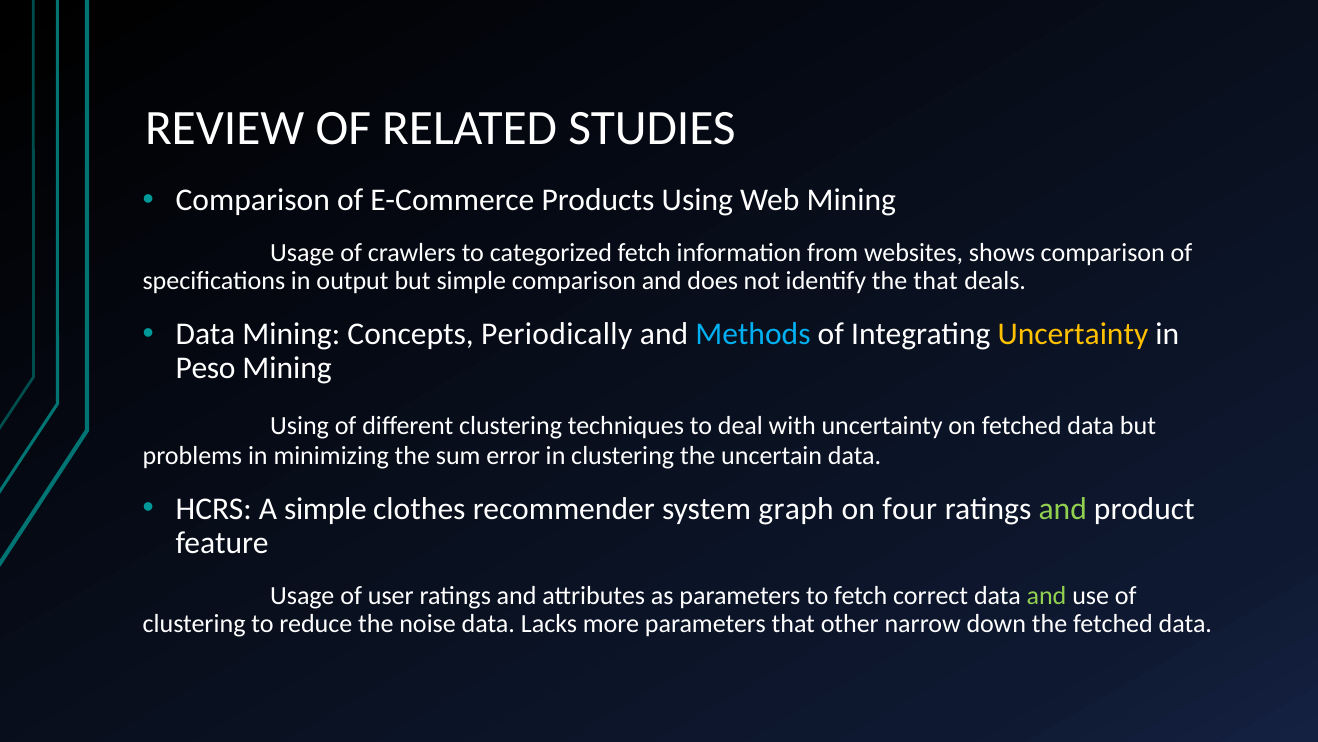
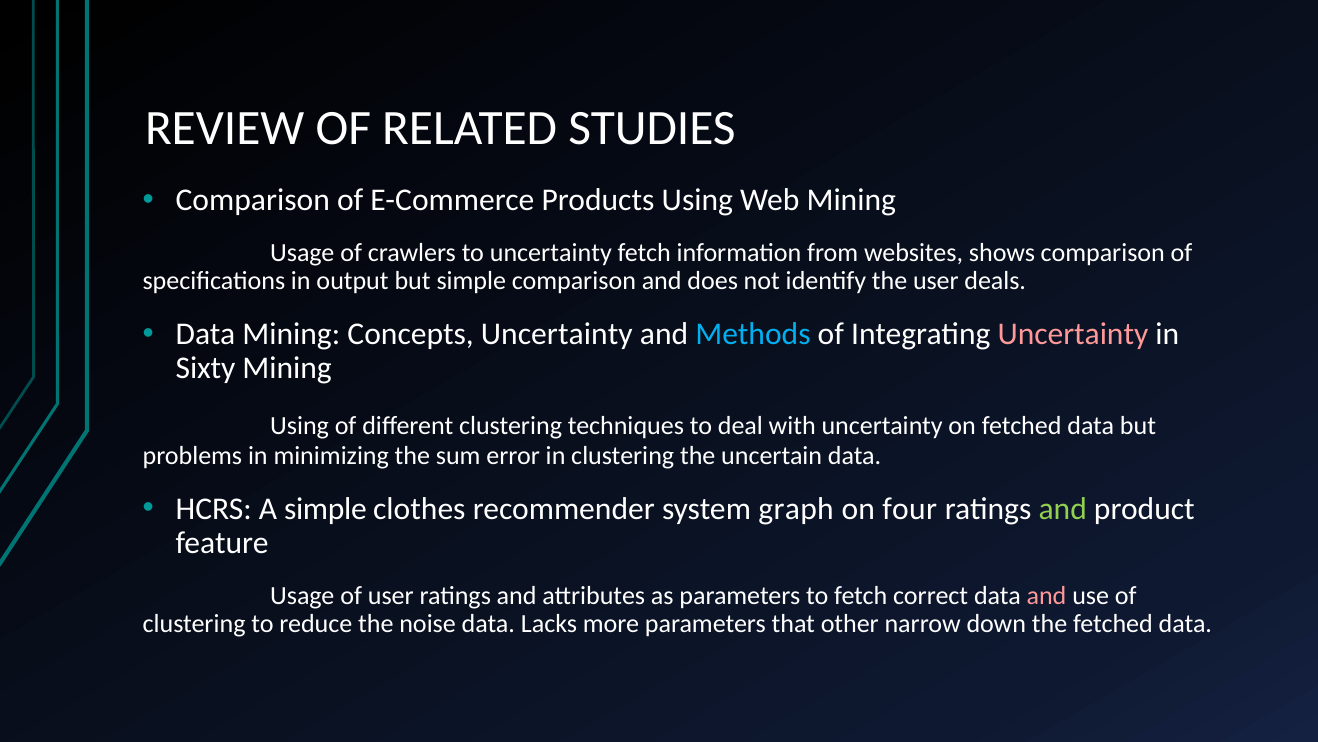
to categorized: categorized -> uncertainty (551, 253)
the that: that -> user (936, 281)
Concepts Periodically: Periodically -> Uncertainty (557, 334)
Uncertainty colour: yellow -> pink (1073, 334)
Peso: Peso -> Sixty (206, 368)
and colour: light green -> pink (1047, 596)
